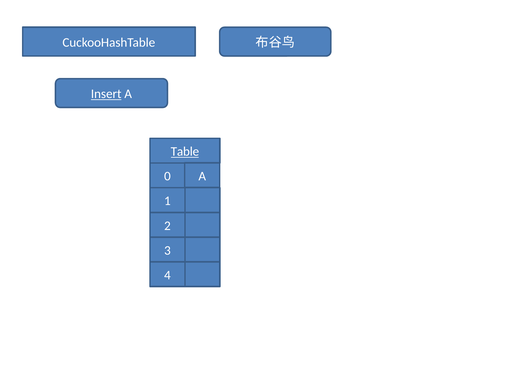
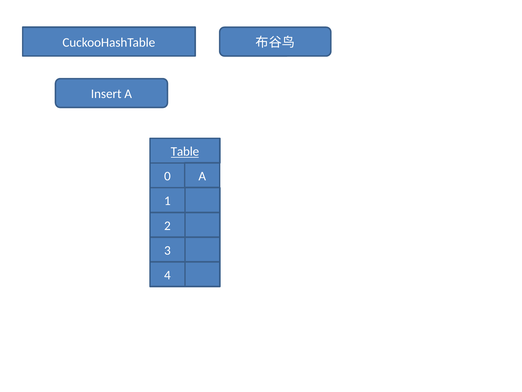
Insert underline: present -> none (106, 94)
